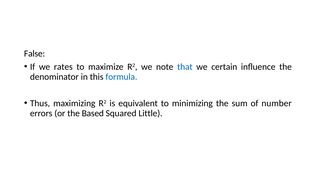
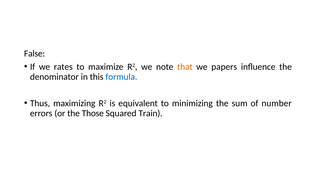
that colour: blue -> orange (185, 67)
certain: certain -> papers (224, 67)
Based: Based -> Those (93, 113)
Little: Little -> Train (150, 113)
